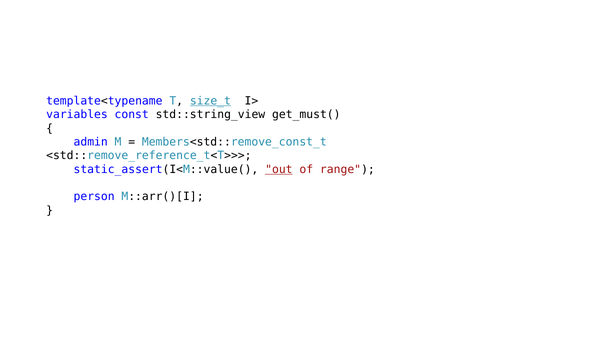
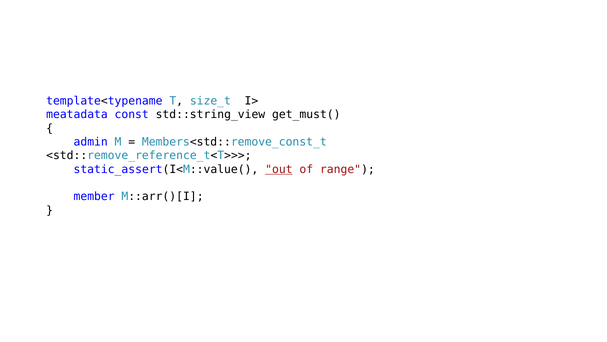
size_t underline: present -> none (210, 101)
variables: variables -> meatadata (77, 114)
person: person -> member (94, 196)
